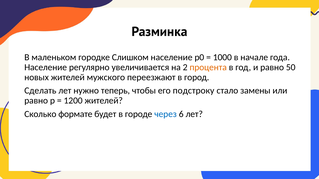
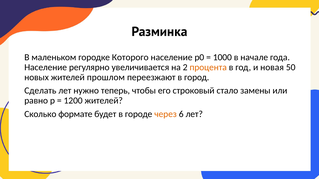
Слишком: Слишком -> Которого (130, 57)
и равно: равно -> новая (272, 67)
мужского: мужского -> прошлом (106, 77)
подстроку: подстроку -> строковый (194, 91)
через colour: blue -> orange (166, 114)
